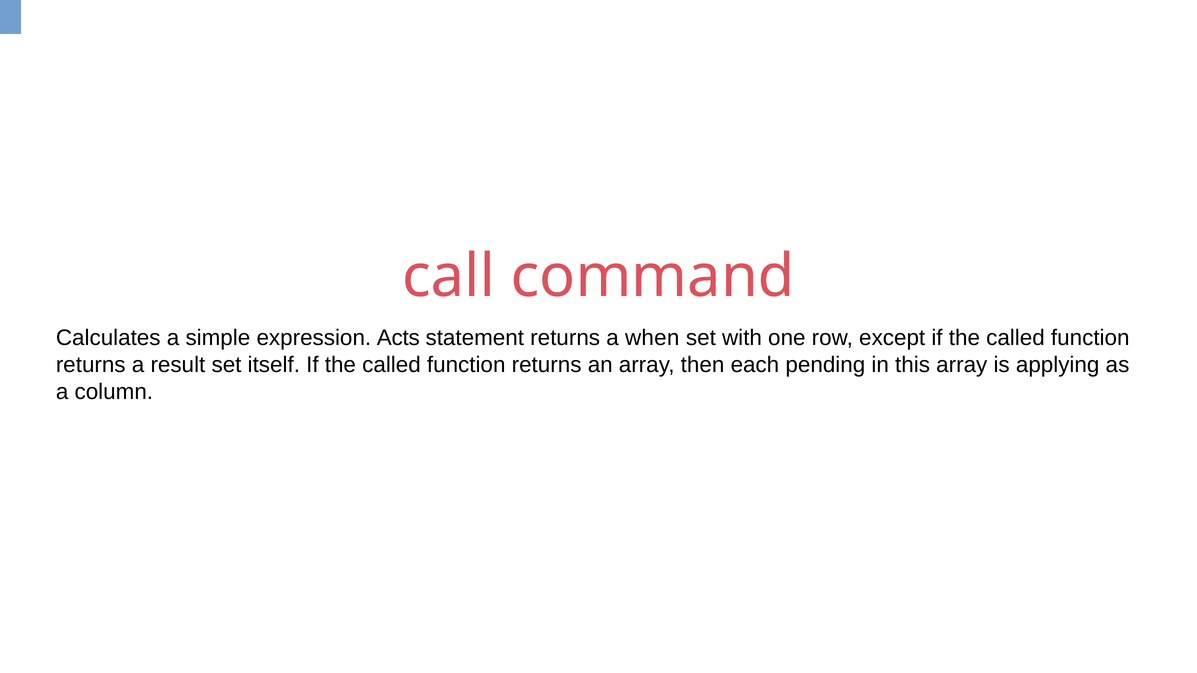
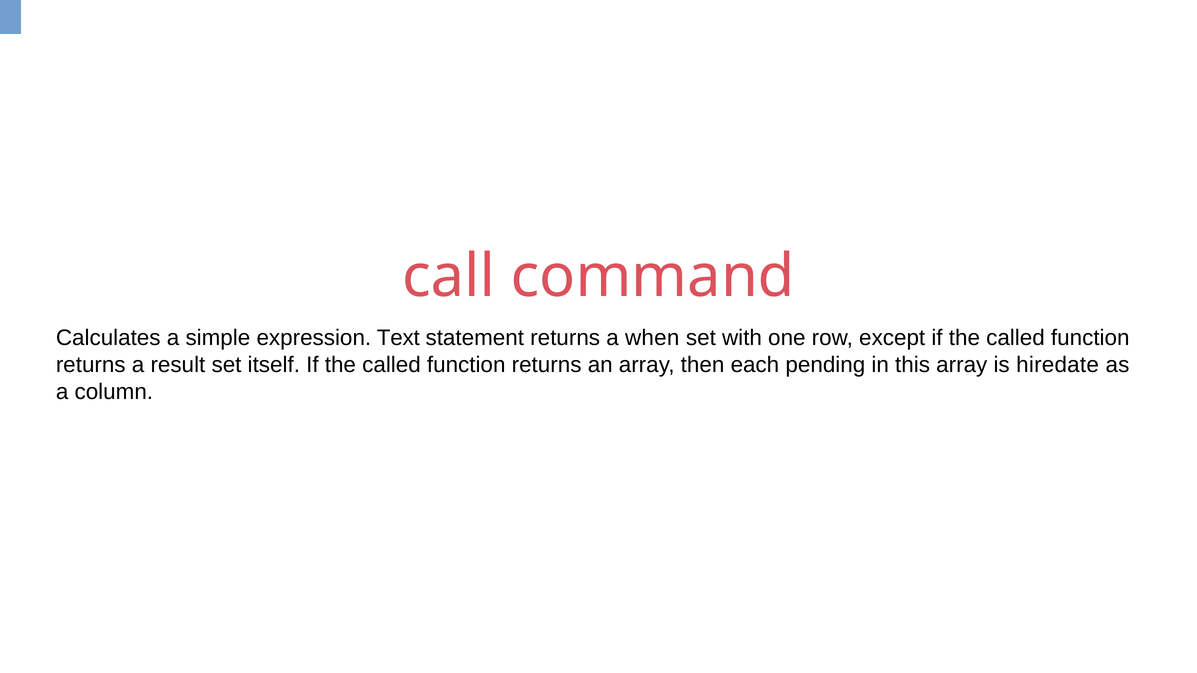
Acts: Acts -> Text (398, 338)
applying: applying -> hiredate (1058, 365)
